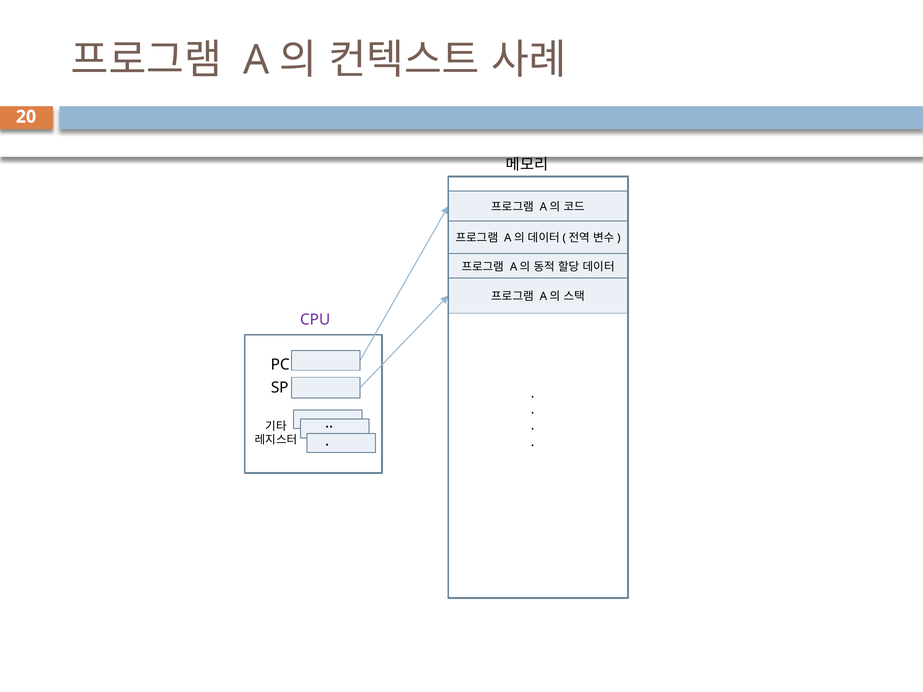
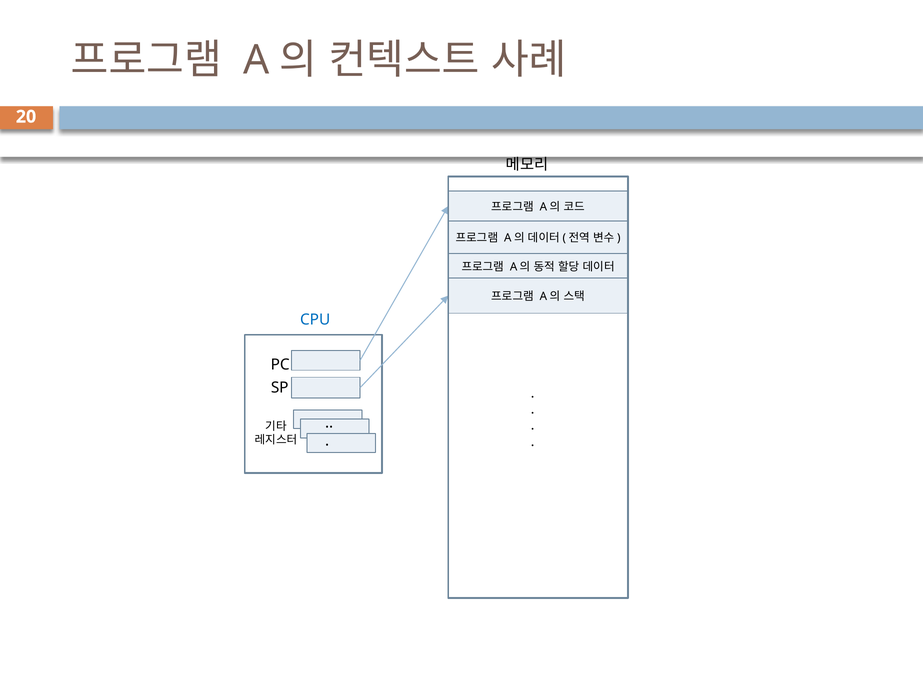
CPU colour: purple -> blue (315, 320)
